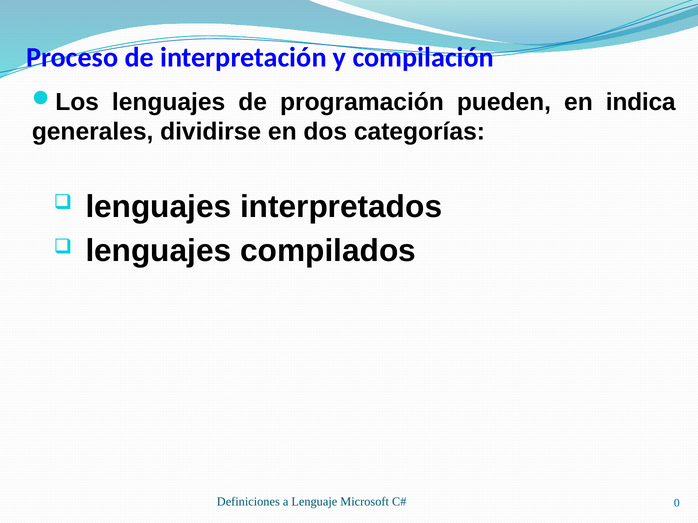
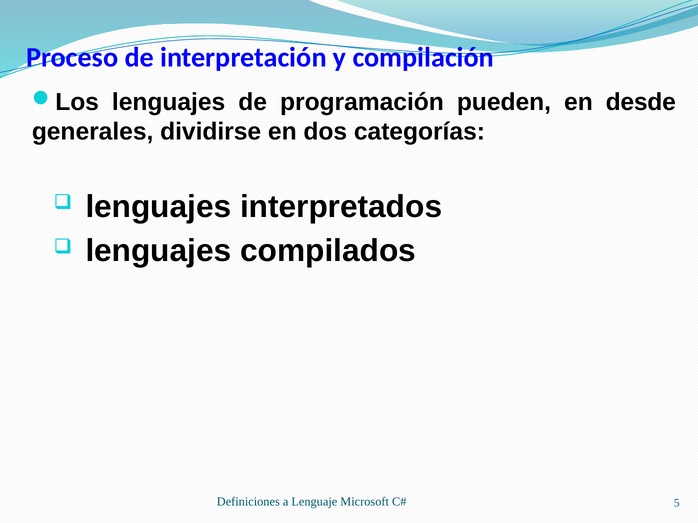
indica: indica -> desde (641, 102)
0: 0 -> 5 (677, 503)
